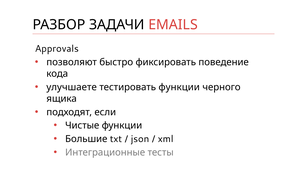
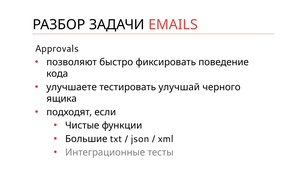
тестировать функции: функции -> улучшай (179, 87)
